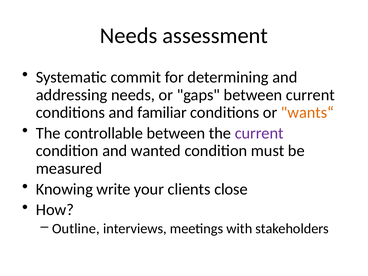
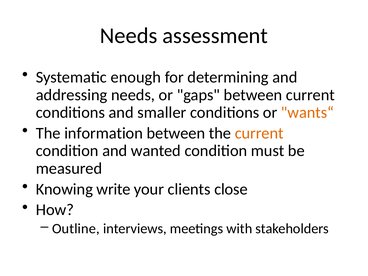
commit: commit -> enough (136, 77)
familiar: familiar -> smaller (162, 113)
controllable: controllable -> information (104, 133)
current colour: purple -> orange (259, 133)
